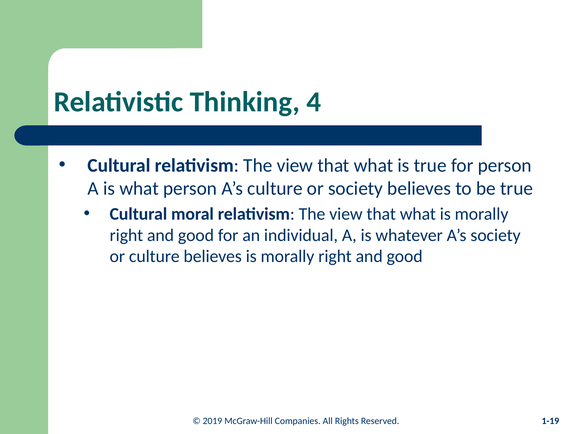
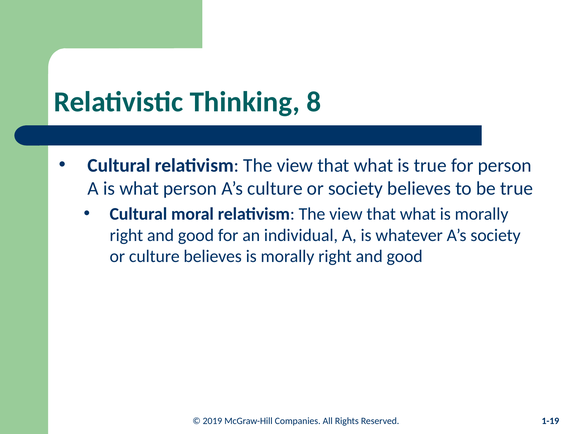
4: 4 -> 8 (314, 102)
